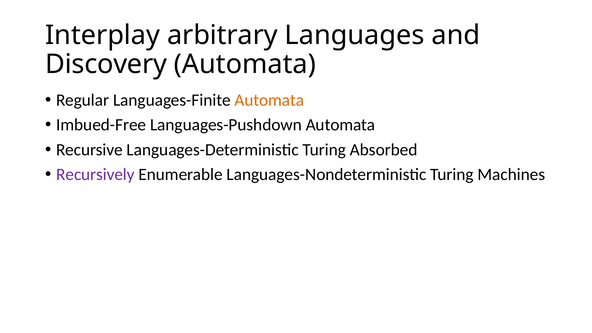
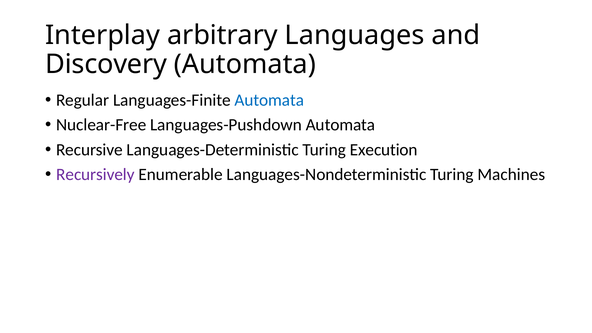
Automata colour: orange -> blue (269, 100)
Imbued-Free: Imbued-Free -> Nuclear-Free (101, 125)
Absorbed: Absorbed -> Execution (384, 150)
